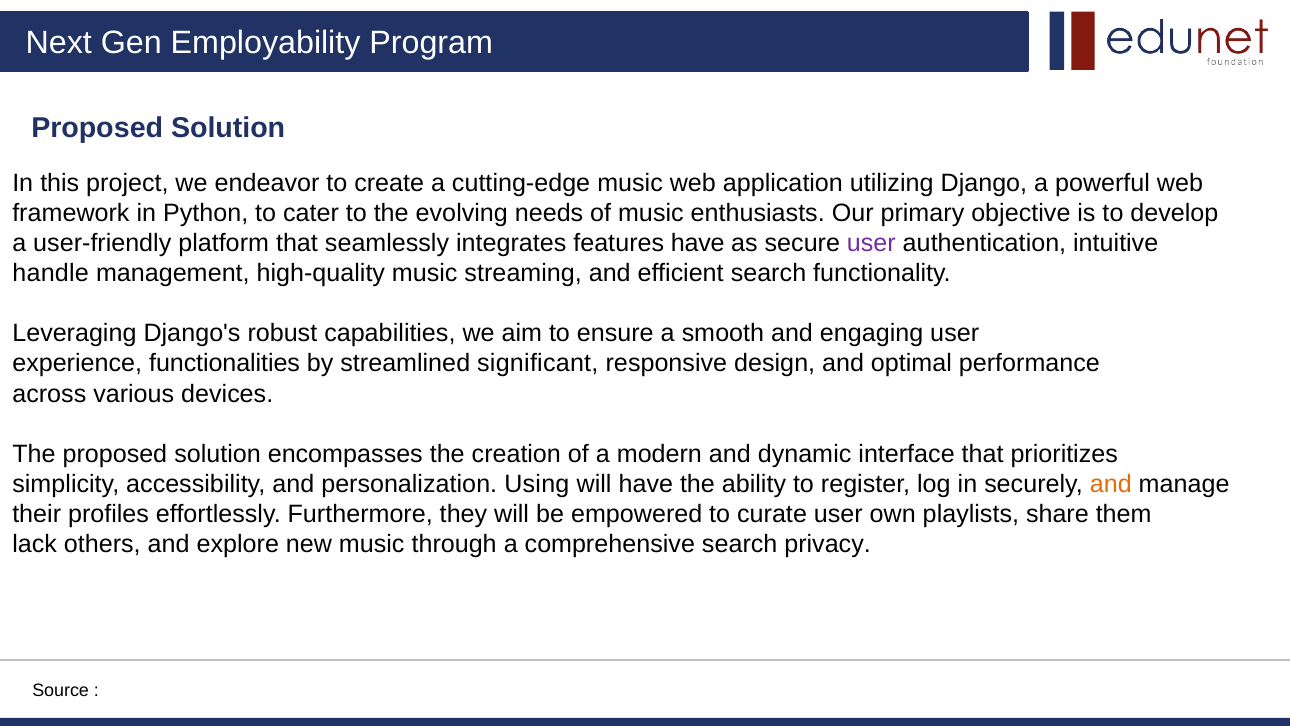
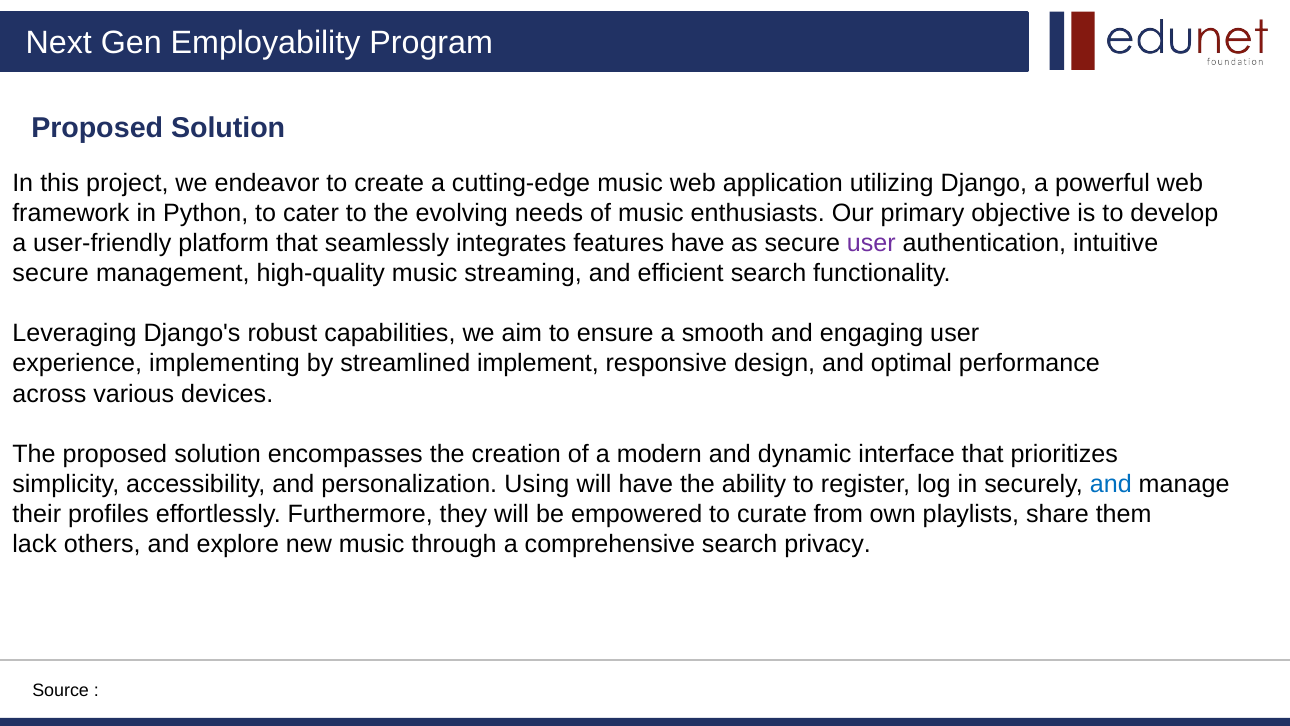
handle: handle -> secure (51, 273)
functionalities: functionalities -> implementing (224, 363)
significant: significant -> implement (538, 363)
and colour: orange -> blue (1111, 484)
curate user: user -> from (838, 514)
